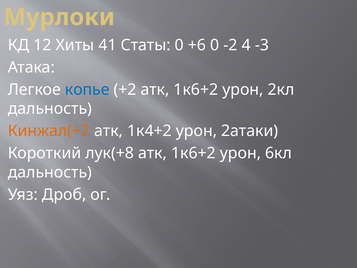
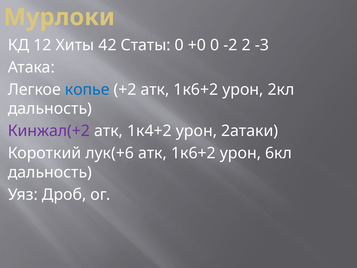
41: 41 -> 42 (108, 45)
+6: +6 -> +0 (197, 45)
4: 4 -> 2 (246, 45)
Кинжал(+2 colour: orange -> purple (49, 131)
лук(+8: лук(+8 -> лук(+6 (110, 153)
